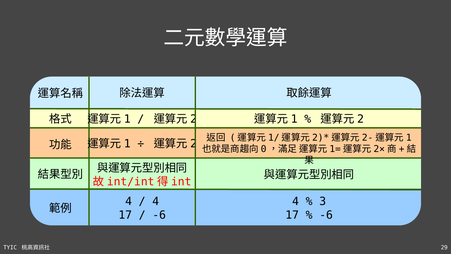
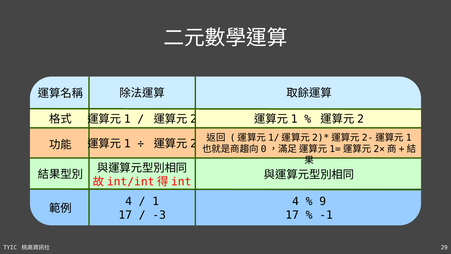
4: 4 -> 1 (156, 201)
3: 3 -> 9 (323, 201)
-6: -6 -> -3 (159, 215)
-6: -6 -> -1 (326, 215)
